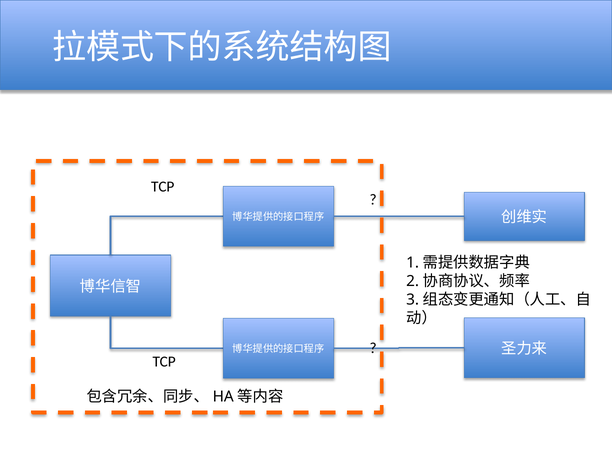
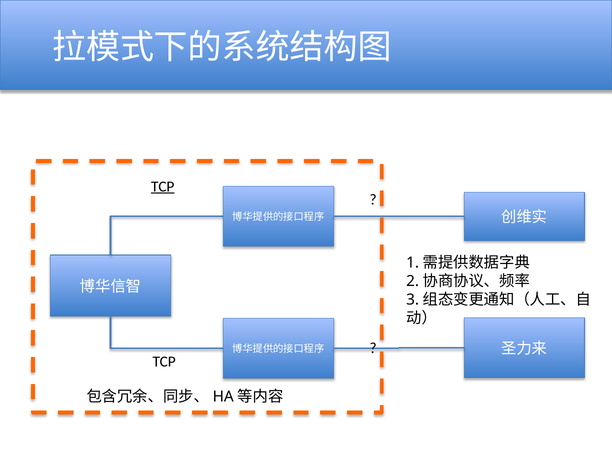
TCP underline: none -> present (163, 187)
